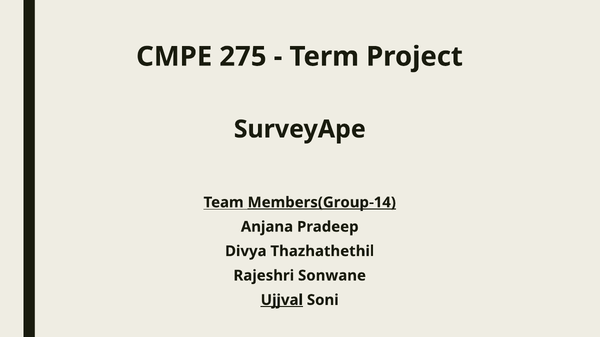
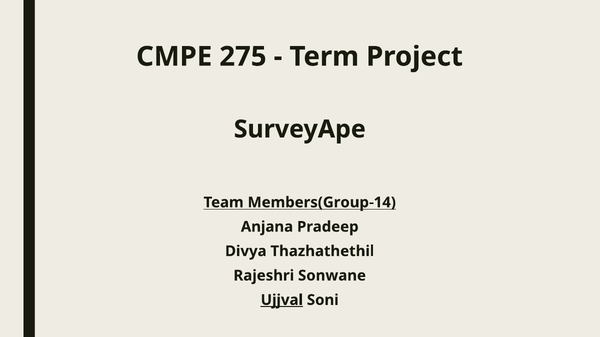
Members(Group-14 underline: present -> none (322, 203)
